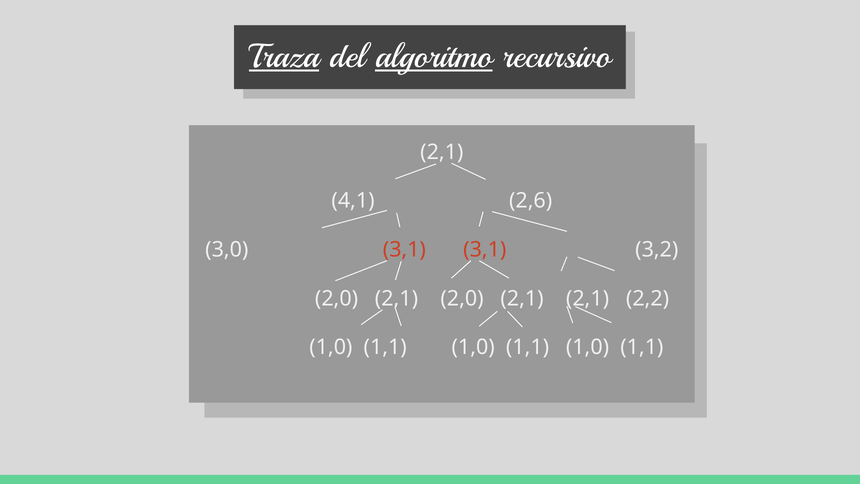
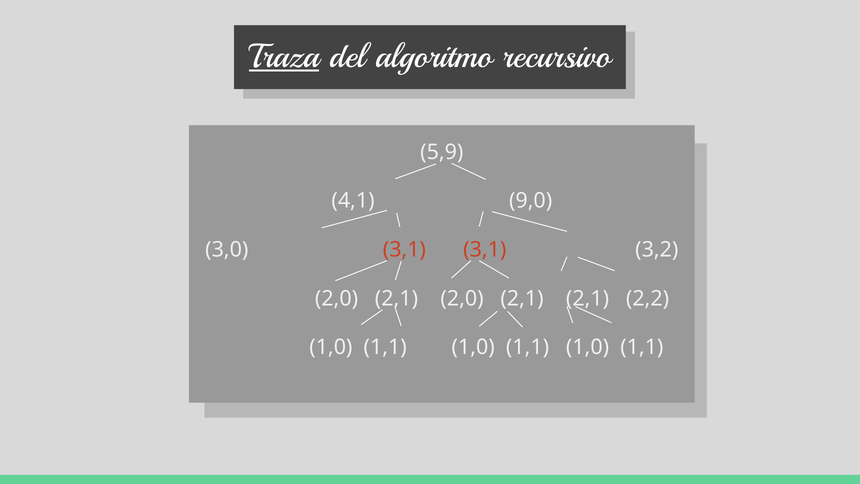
algoritmo underline: present -> none (434, 56)
2,1: 2,1 -> 5,9 (442, 152)
2,6: 2,6 -> 9,0 (531, 201)
